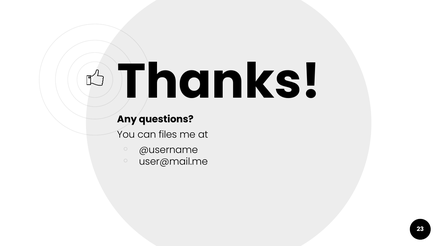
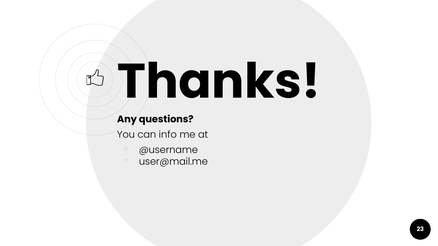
files: files -> info (168, 135)
